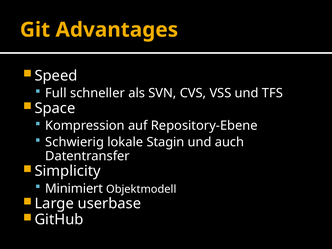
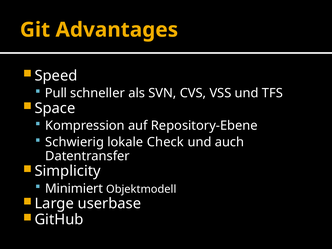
Full: Full -> Pull (56, 93)
Stagin: Stagin -> Check (165, 142)
